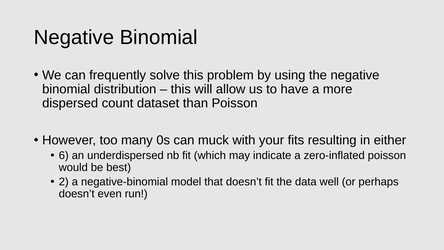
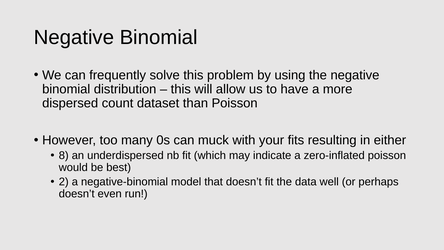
6: 6 -> 8 (64, 155)
